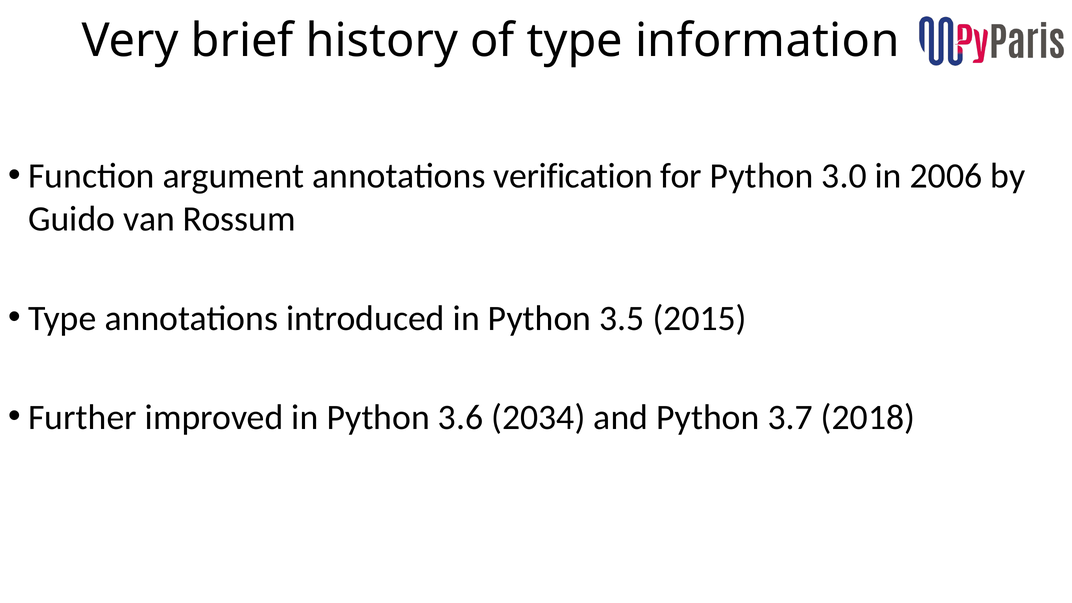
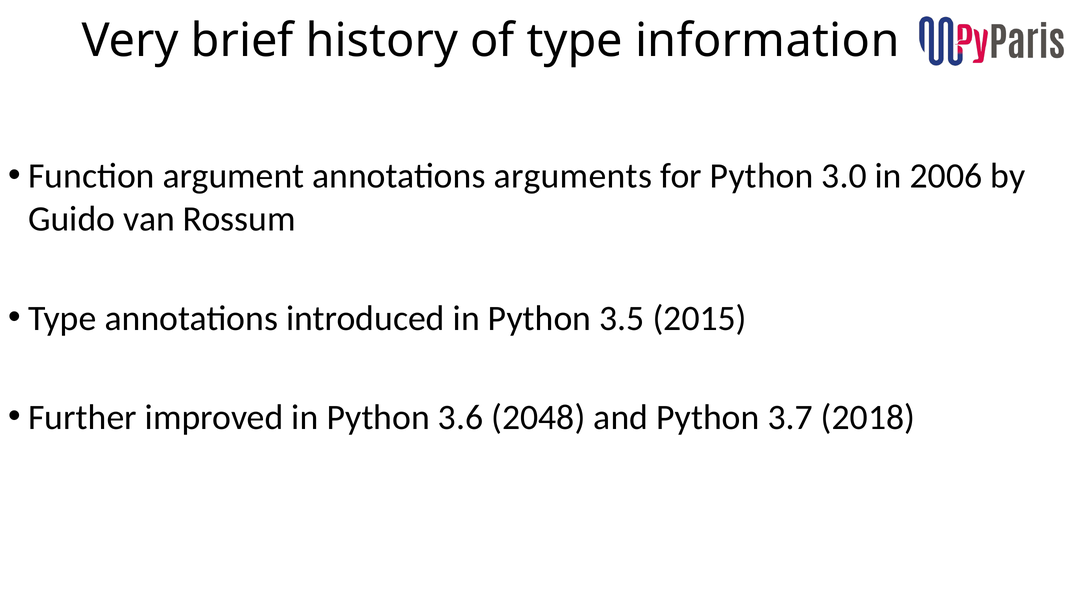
verification: verification -> arguments (573, 176)
2034: 2034 -> 2048 (538, 417)
